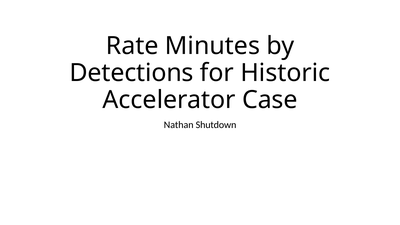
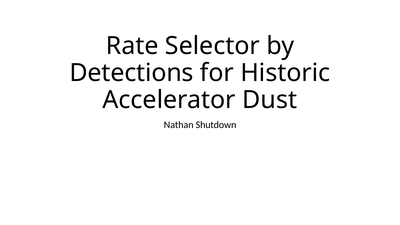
Minutes: Minutes -> Selector (212, 46)
Case: Case -> Dust (270, 100)
